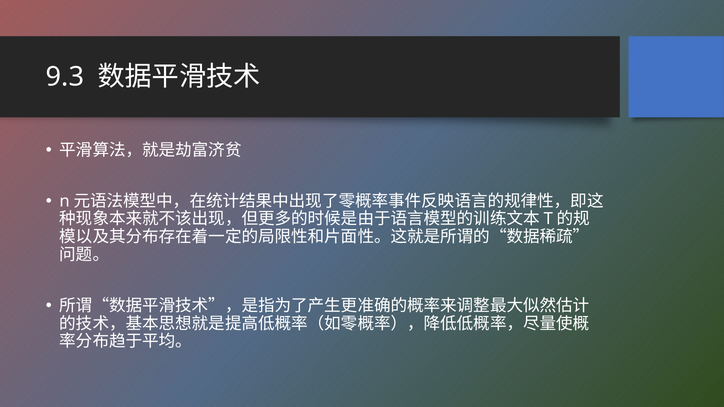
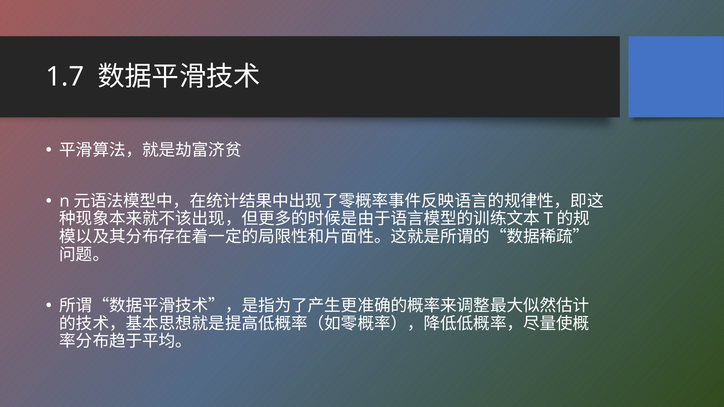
9.3: 9.3 -> 1.7 (65, 77)
